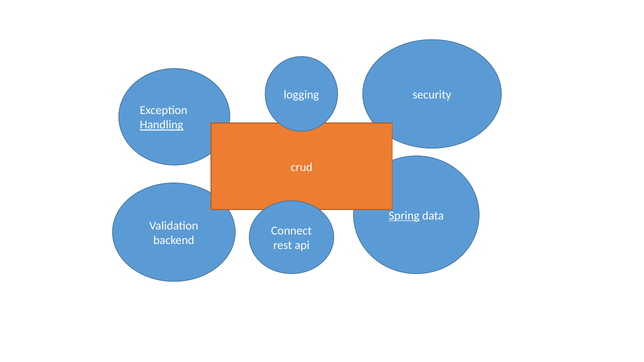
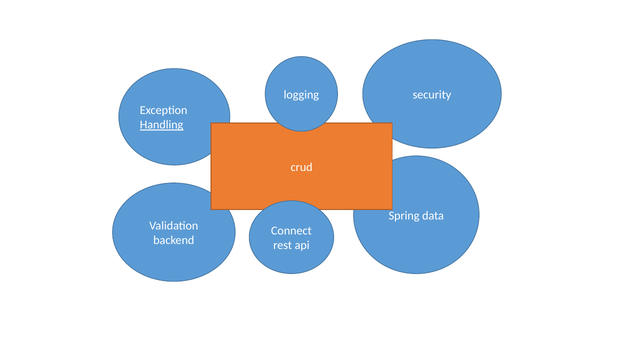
Spring underline: present -> none (404, 216)
